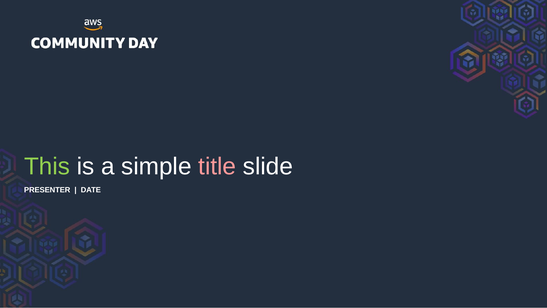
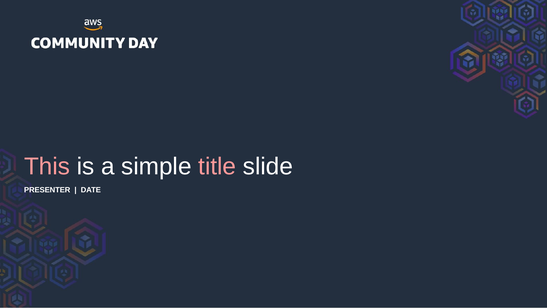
This colour: light green -> pink (47, 166)
